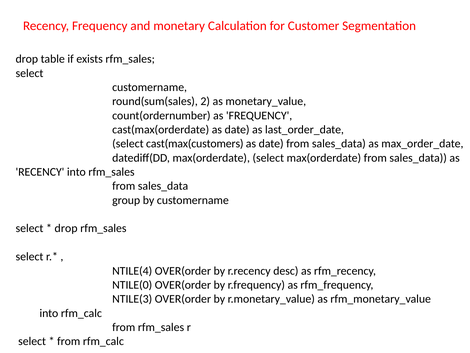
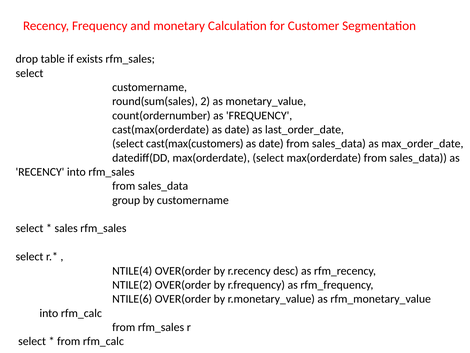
drop: drop -> sales (66, 228)
NTILE(0: NTILE(0 -> NTILE(2 (132, 285)
NTILE(3: NTILE(3 -> NTILE(6 (132, 299)
